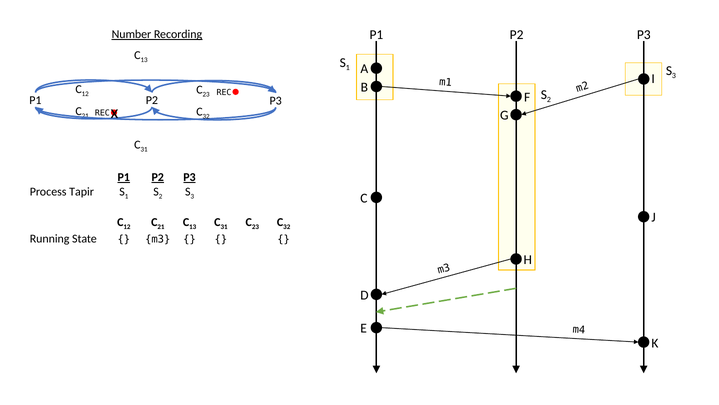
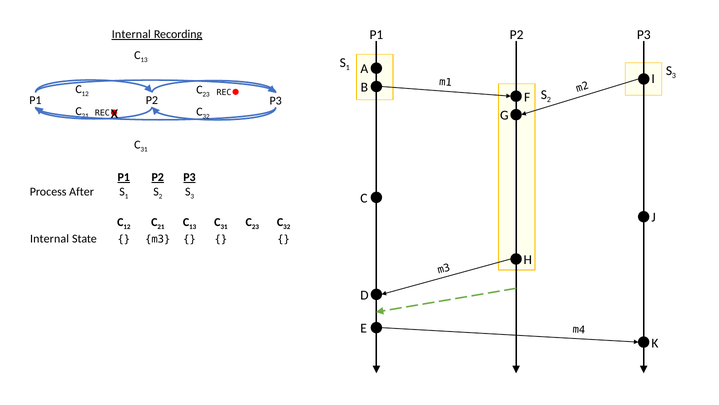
Number: Number -> Internal (131, 34)
Tapir: Tapir -> After (82, 191)
Running: Running -> Internal (50, 238)
